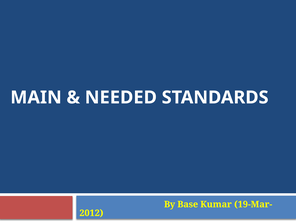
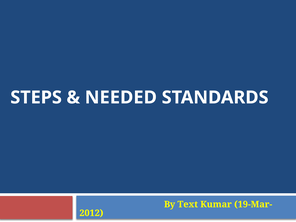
MAIN: MAIN -> STEPS (36, 97)
Base: Base -> Text (188, 204)
